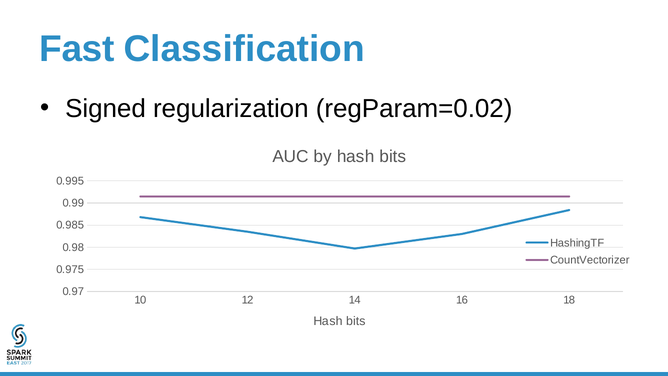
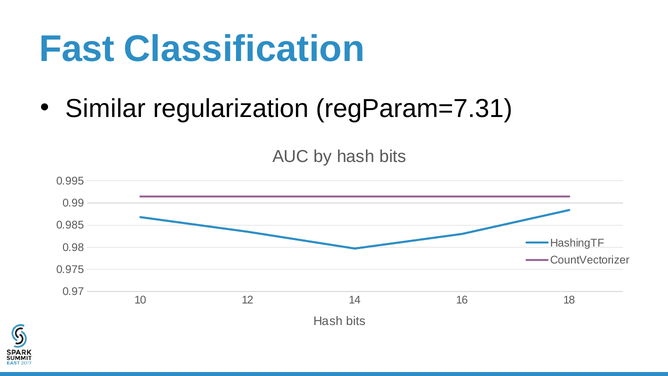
Signed: Signed -> Similar (105, 108)
regParam=0.02: regParam=0.02 -> regParam=7.31 (414, 108)
